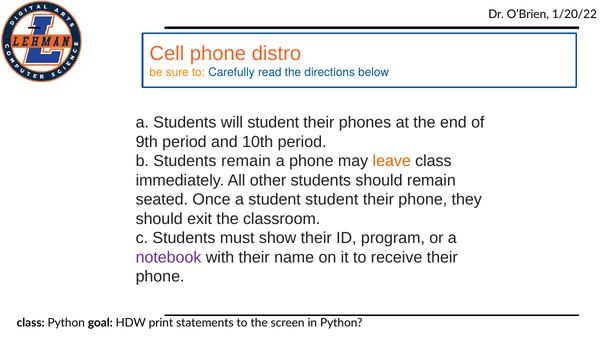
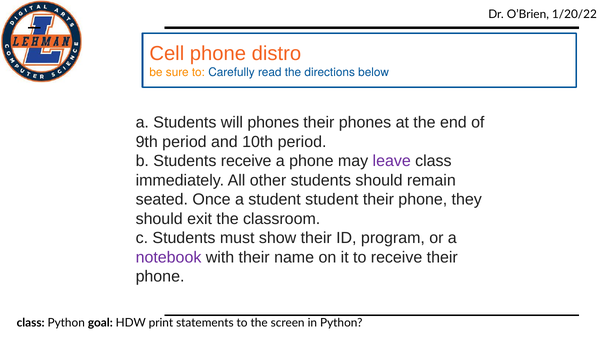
will student: student -> phones (273, 122)
Students remain: remain -> receive (246, 161)
leave colour: orange -> purple (392, 161)
